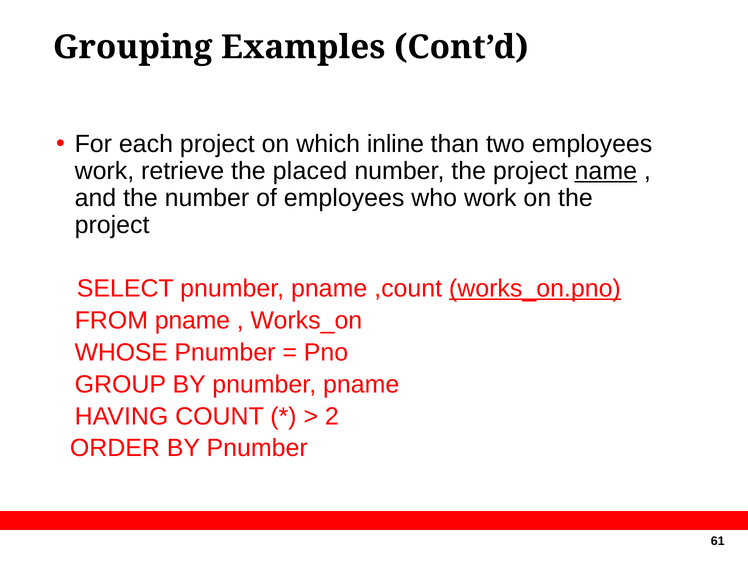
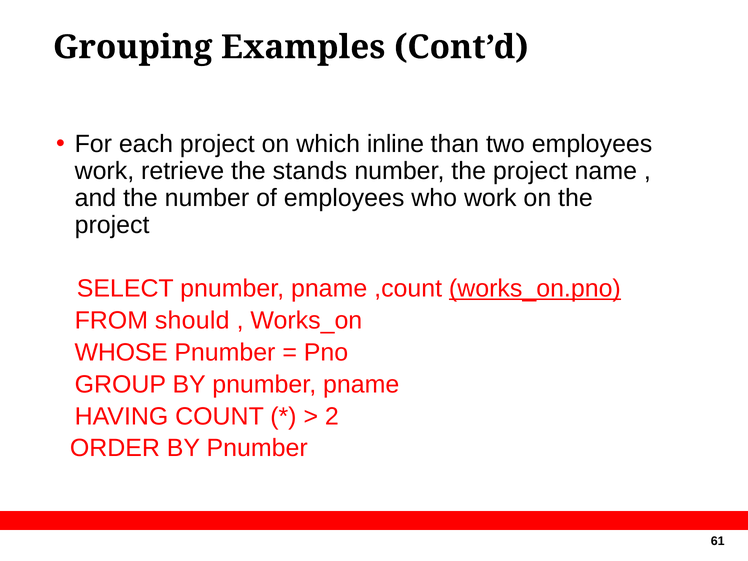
placed: placed -> stands (310, 171)
name underline: present -> none (606, 171)
FROM pname: pname -> should (192, 321)
